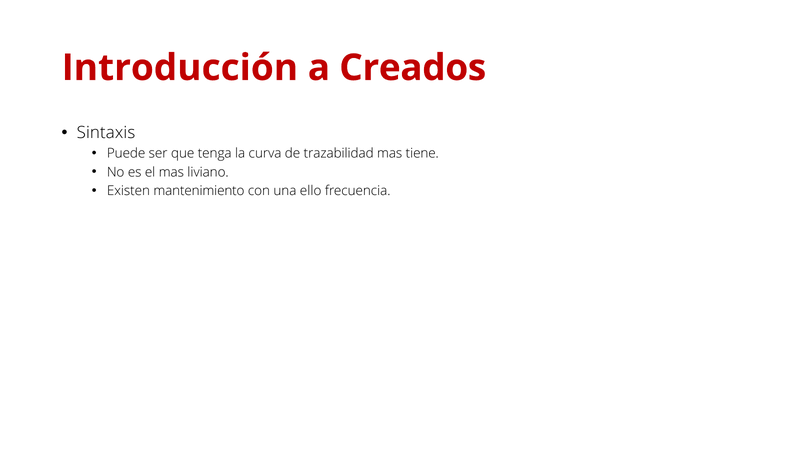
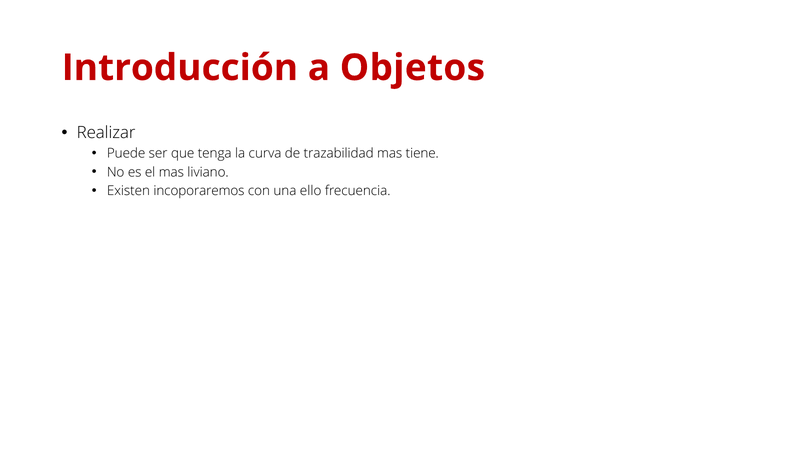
Creados: Creados -> Objetos (412, 68)
Sintaxis: Sintaxis -> Realizar (106, 133)
mantenimiento: mantenimiento -> incoporaremos (199, 191)
